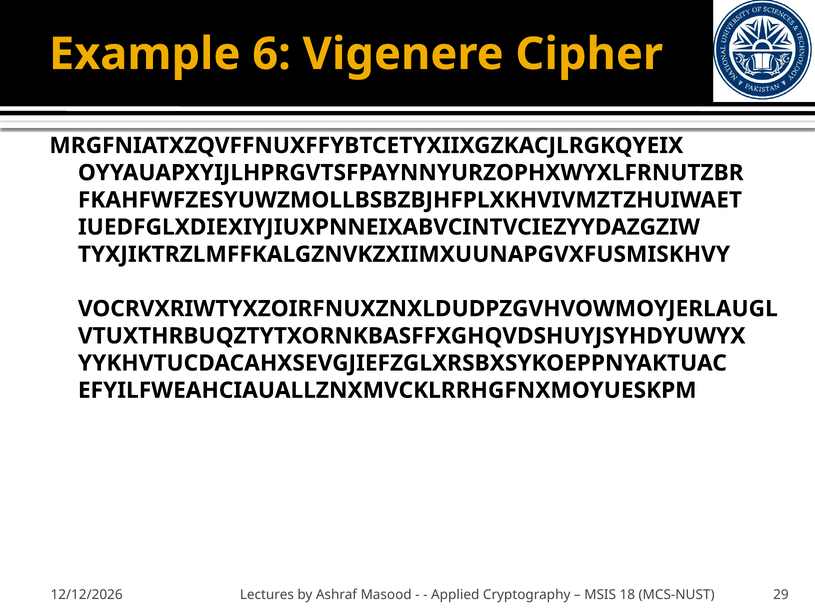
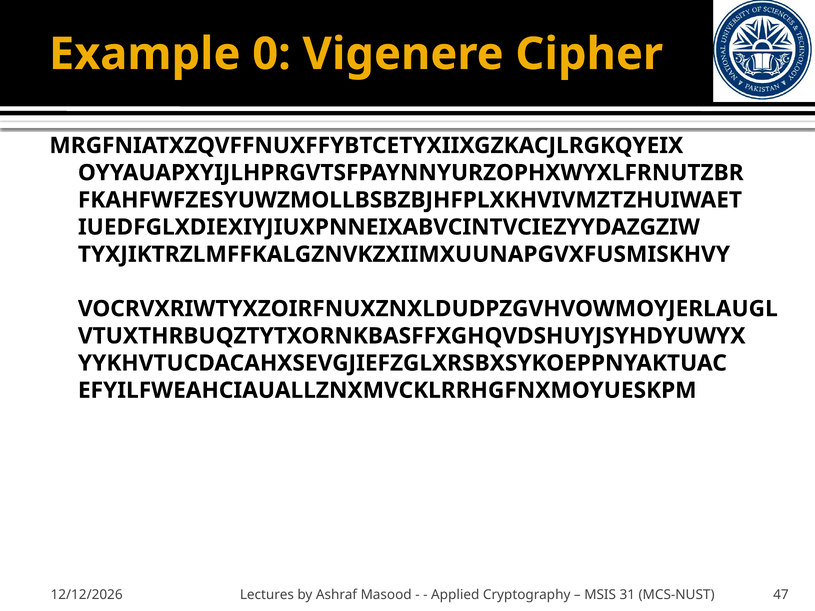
6: 6 -> 0 (272, 54)
18: 18 -> 31 (627, 595)
29: 29 -> 47 (781, 595)
